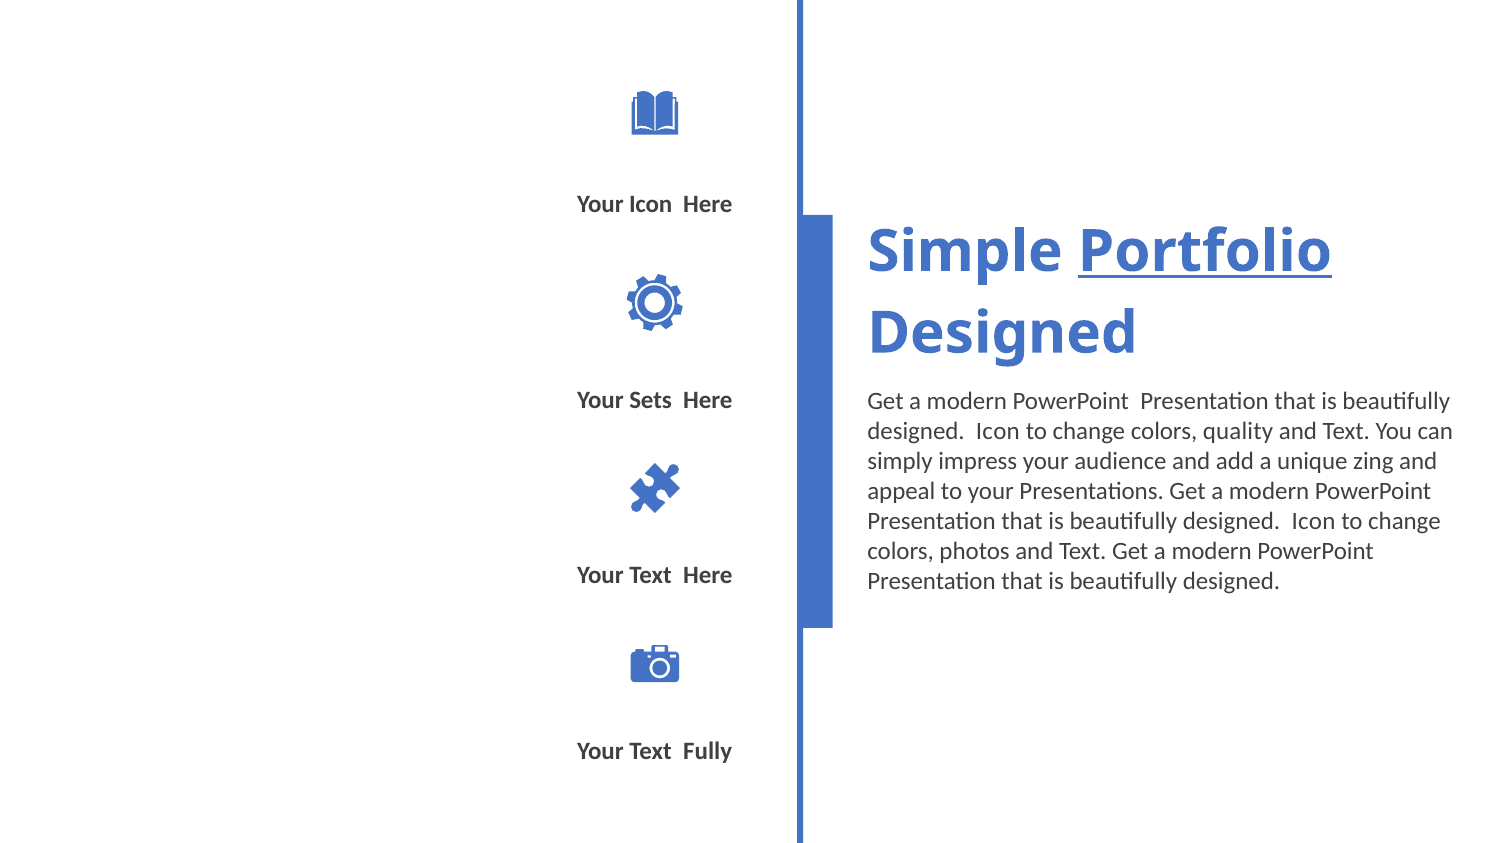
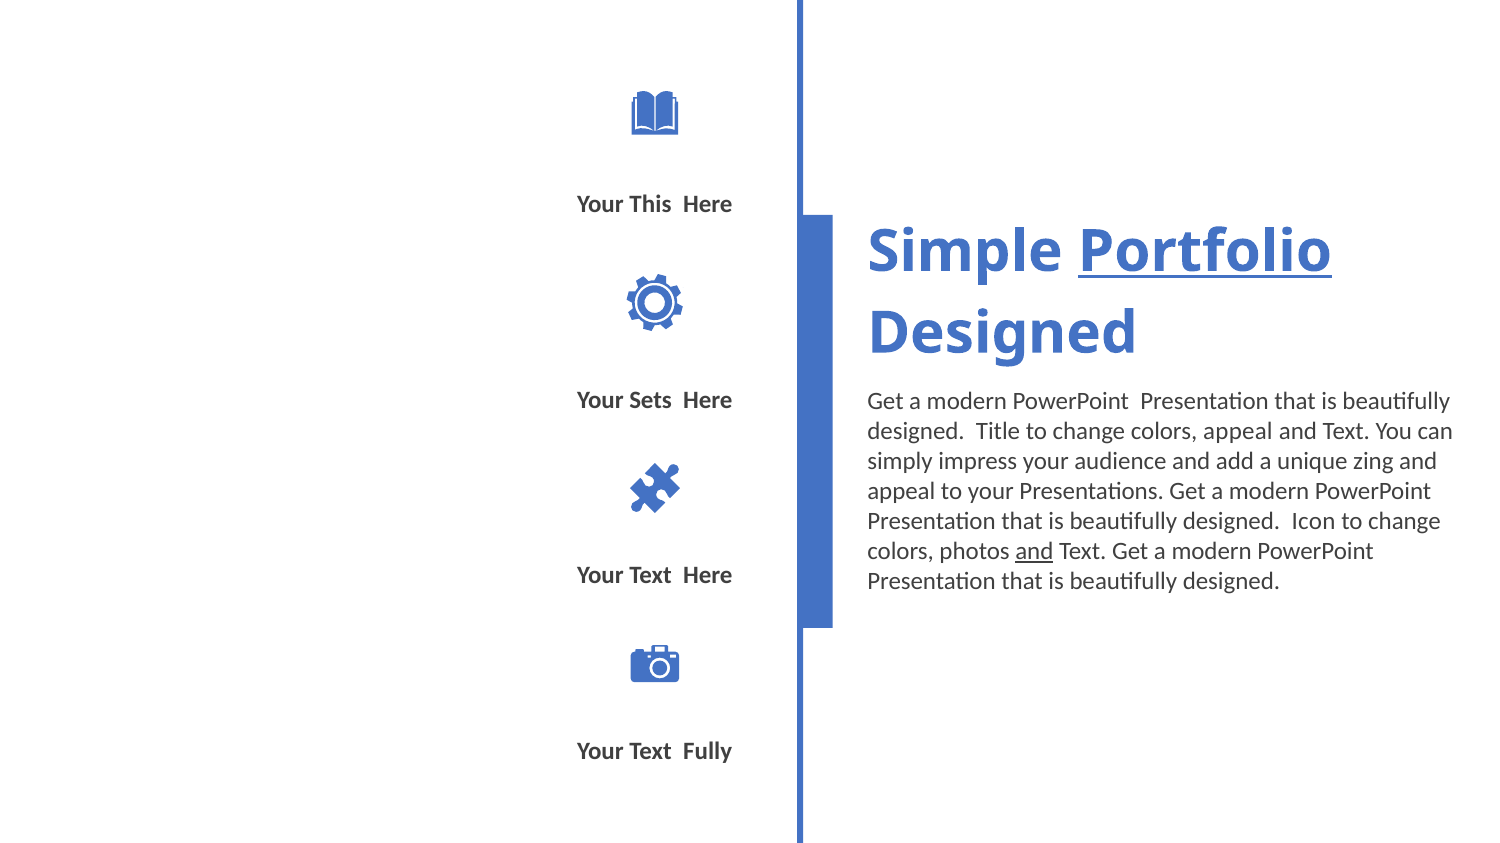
Your Icon: Icon -> This (650, 204)
Icon: Icon -> Title (998, 432)
colors quality: quality -> appeal (1238, 432)
and underline: none -> present (1034, 552)
